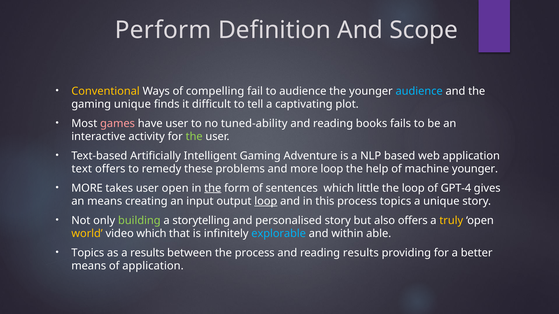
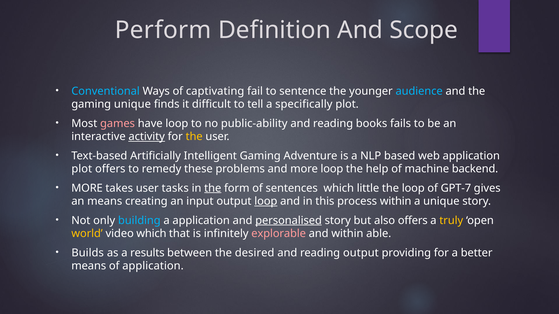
Conventional colour: yellow -> light blue (106, 91)
compelling: compelling -> captivating (215, 91)
to audience: audience -> sentence (303, 91)
captivating: captivating -> specifically (304, 104)
have user: user -> loop (177, 124)
tuned-ability: tuned-ability -> public-ability (254, 124)
activity underline: none -> present (147, 137)
the colour: light green -> yellow (194, 137)
text: text -> plot (82, 169)
machine younger: younger -> backend (475, 169)
user open: open -> tasks (175, 188)
GPT-4: GPT-4 -> GPT-7 (456, 188)
process topics: topics -> within (396, 202)
building colour: light green -> light blue (139, 221)
a storytelling: storytelling -> application (201, 221)
personalised underline: none -> present (289, 221)
explorable colour: light blue -> pink (279, 234)
Topics: Topics -> Builds (88, 253)
the process: process -> desired (255, 253)
reading results: results -> output (361, 253)
